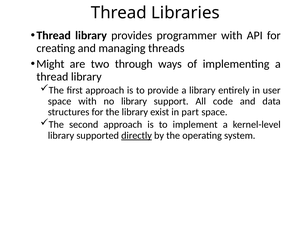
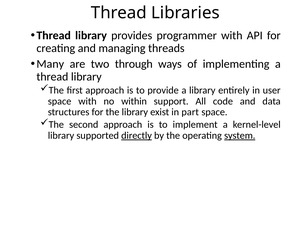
Might: Might -> Many (50, 64)
no library: library -> within (134, 101)
system underline: none -> present (240, 136)
